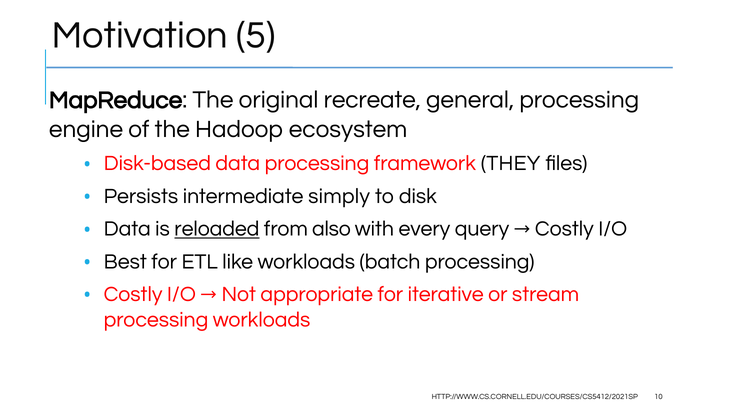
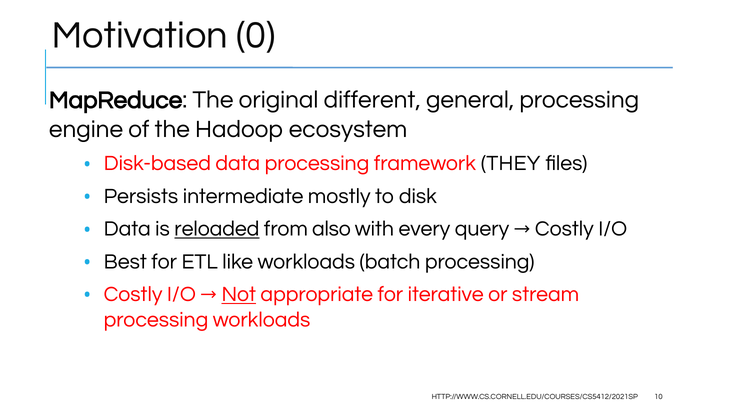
5: 5 -> 0 (256, 35)
recreate: recreate -> different (372, 100)
simply: simply -> mostly (339, 196)
Not underline: none -> present (239, 294)
